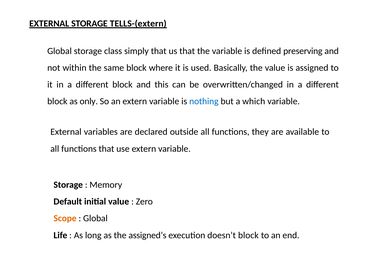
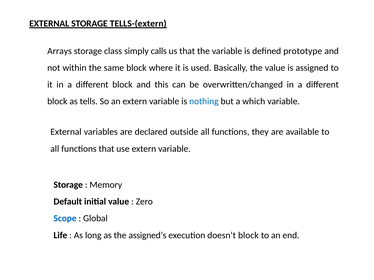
Global: Global -> Arrays (60, 51)
simply that: that -> calls (159, 51)
preserving: preserving -> prototype (303, 51)
only: only -> tells (89, 102)
Scope colour: orange -> blue (65, 219)
